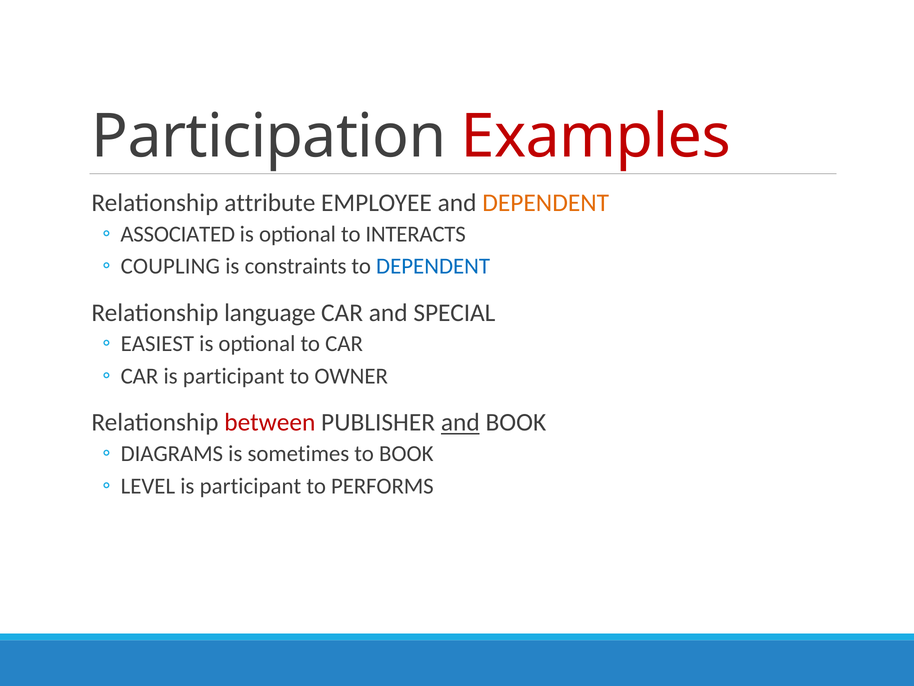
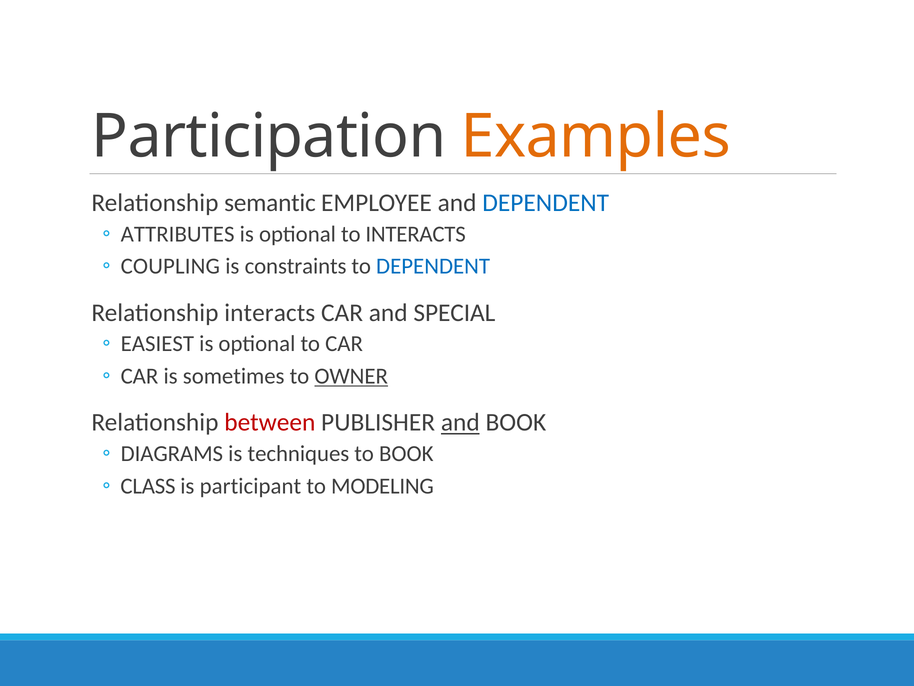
Examples colour: red -> orange (596, 137)
attribute: attribute -> semantic (270, 203)
DEPENDENT colour: orange -> blue (546, 203)
ASSOCIATED: ASSOCIATED -> ATTRIBUTES (178, 234)
Relationship language: language -> interacts (270, 312)
CAR is participant: participant -> sometimes (234, 376)
OWNER underline: none -> present (351, 376)
sometimes: sometimes -> techniques (298, 453)
LEVEL: LEVEL -> CLASS (148, 486)
PERFORMS: PERFORMS -> MODELING (382, 486)
